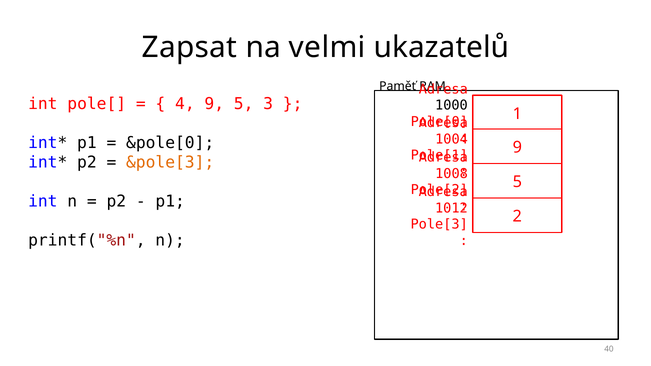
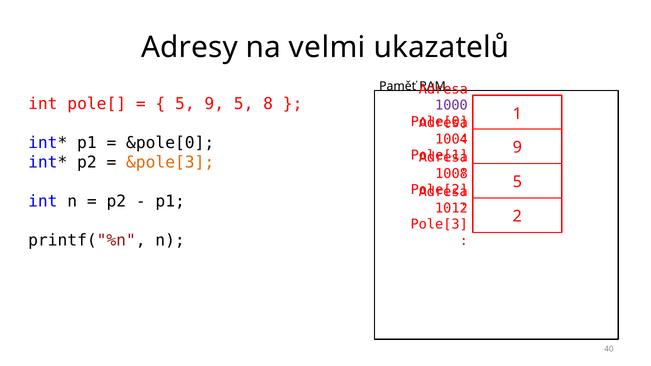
Zapsat: Zapsat -> Adresy (190, 47)
4: 4 -> 5 (185, 104)
3: 3 -> 8 (268, 104)
1000 colour: black -> purple (451, 105)
